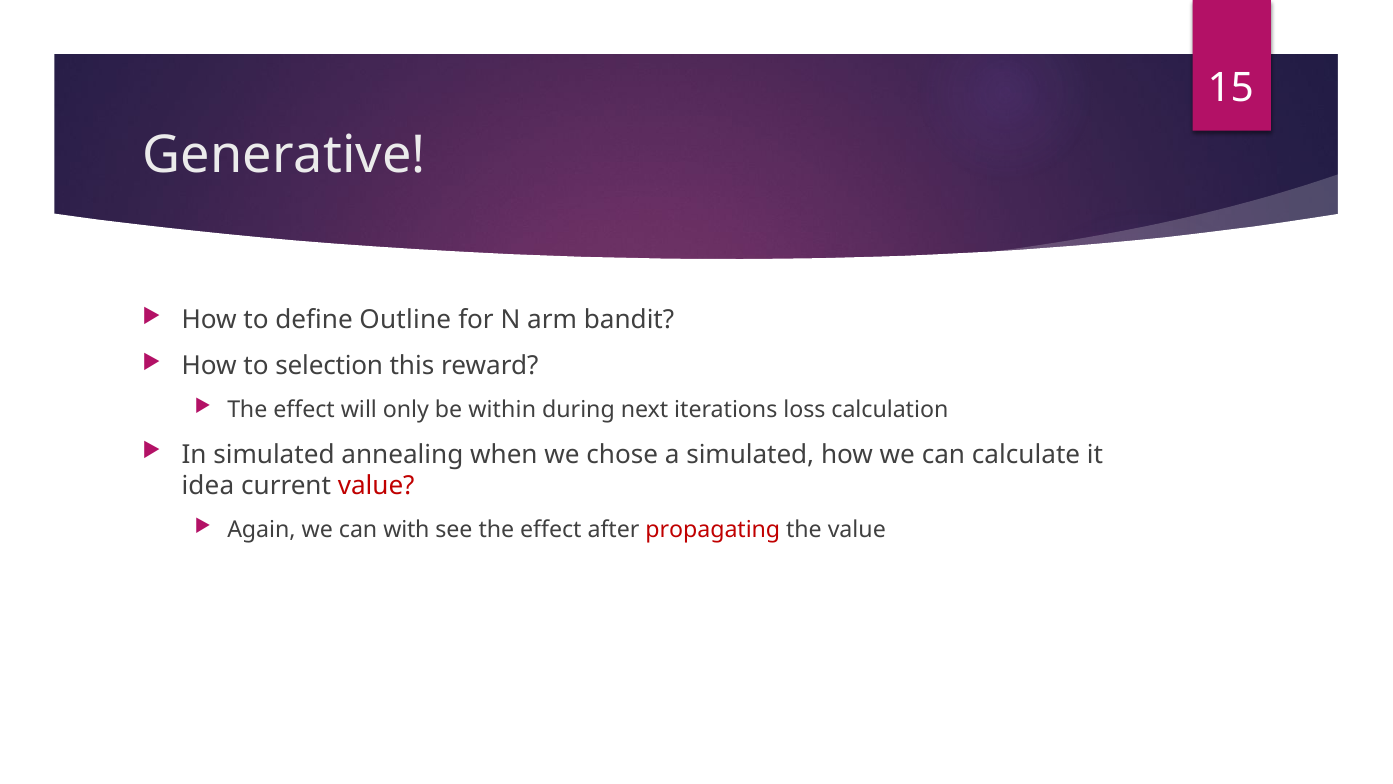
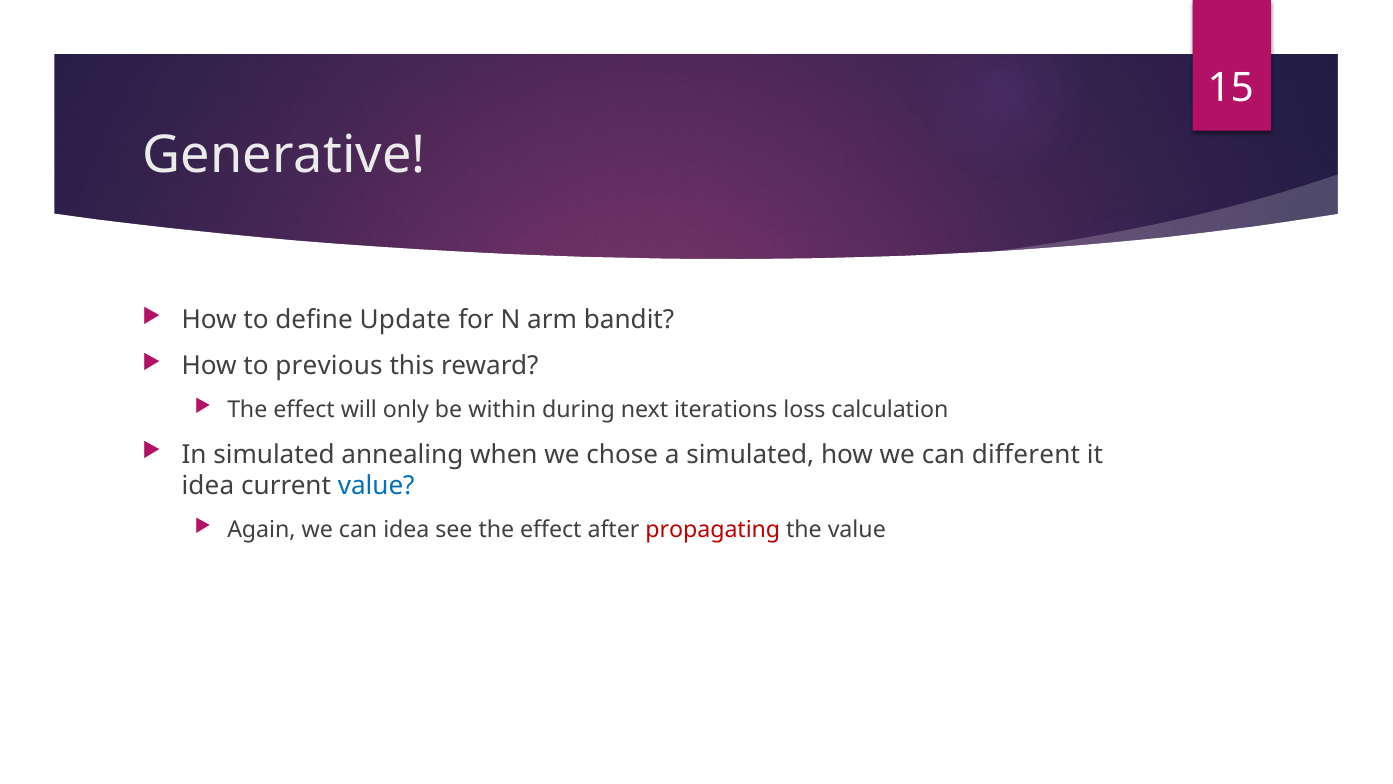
Outline: Outline -> Update (405, 320)
selection: selection -> previous (329, 366)
calculate: calculate -> different (1026, 454)
value colour: red -> blue (376, 486)
can with: with -> idea (406, 530)
